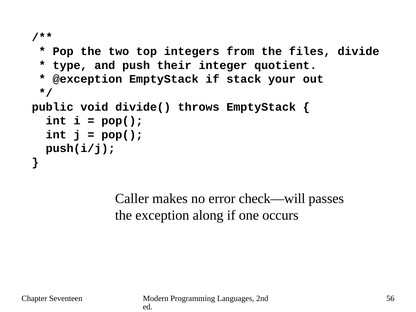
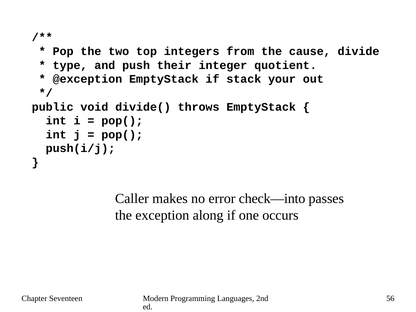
files: files -> cause (310, 51)
check—will: check—will -> check—into (272, 199)
